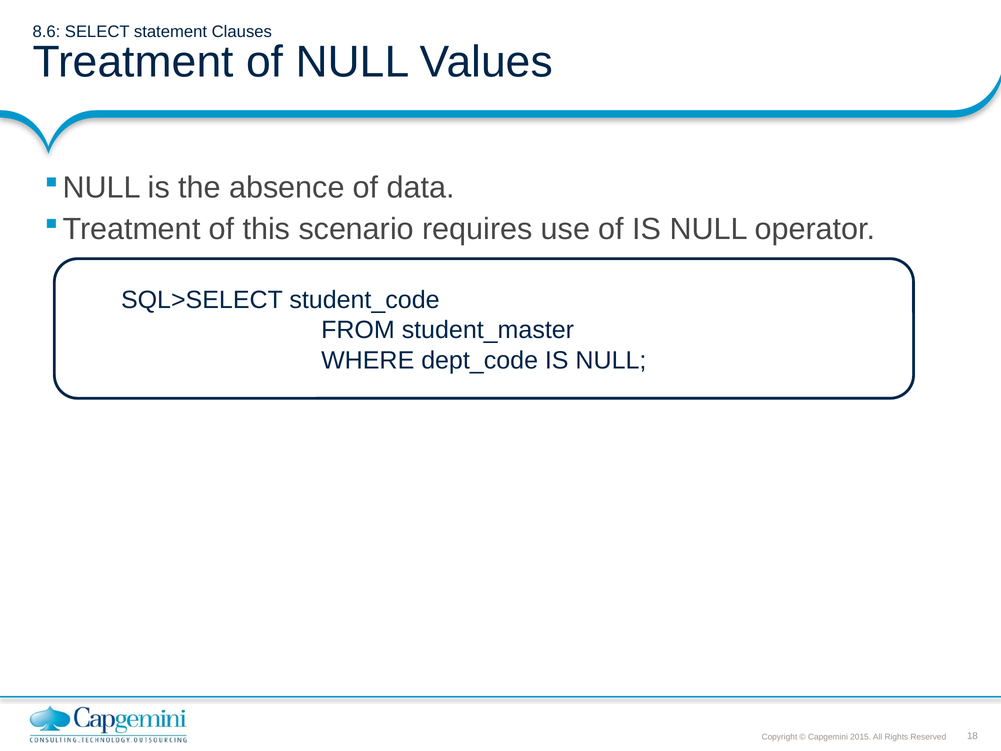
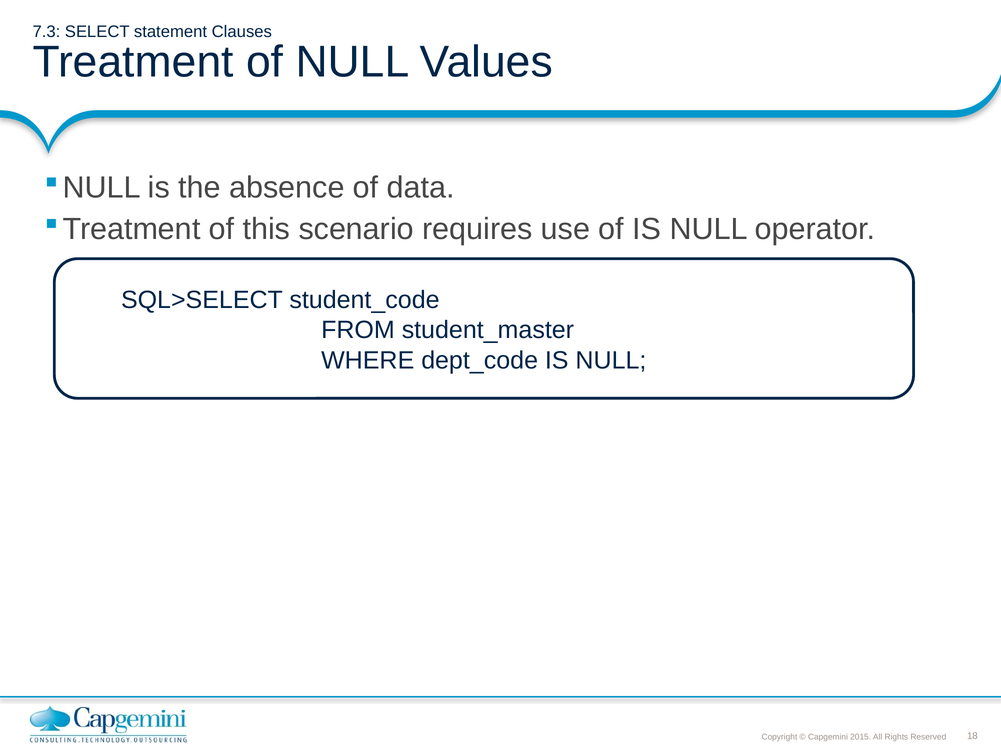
8.6: 8.6 -> 7.3 (46, 32)
